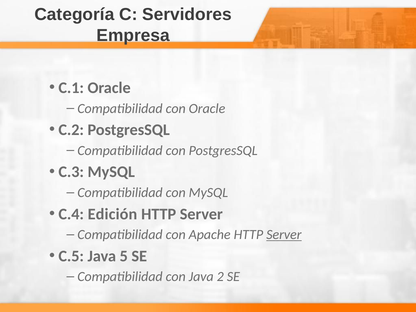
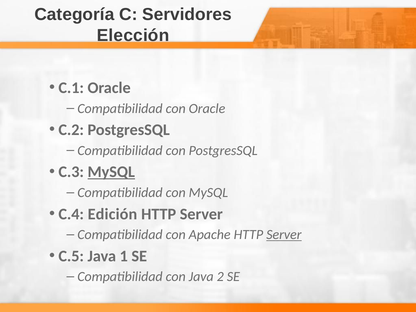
Empresa: Empresa -> Elección (133, 35)
MySQL underline: none -> present (111, 172)
5: 5 -> 1 (124, 256)
